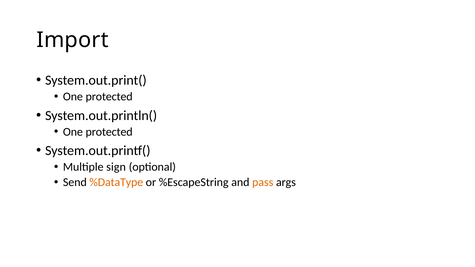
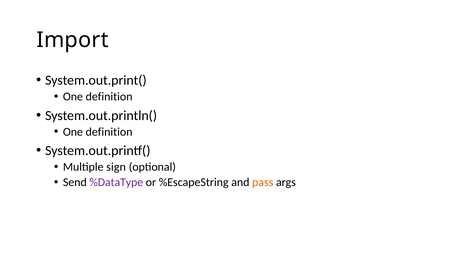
protected: protected -> definition (109, 97)
protected: protected -> definition (109, 132)
%DataType colour: orange -> purple (116, 182)
